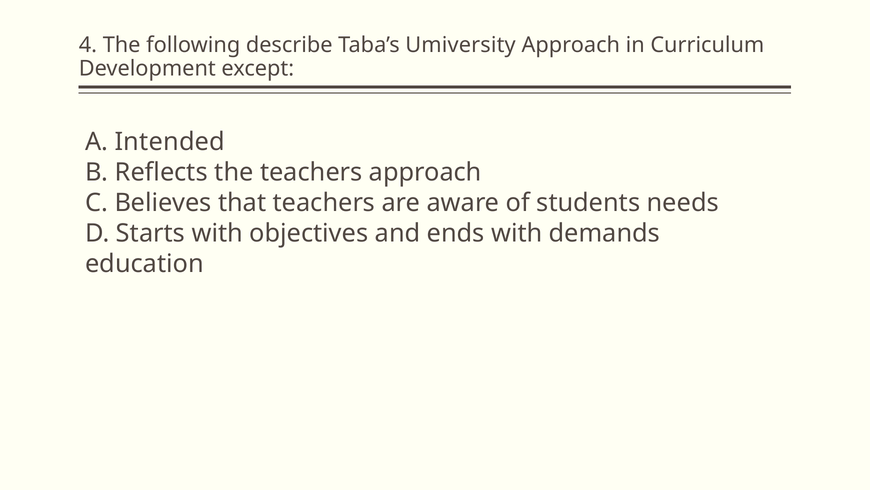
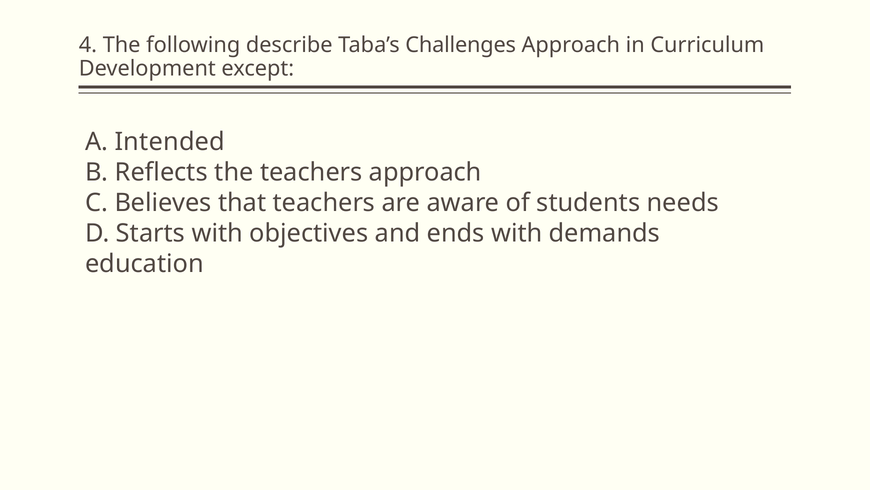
Umiversity: Umiversity -> Challenges (461, 45)
